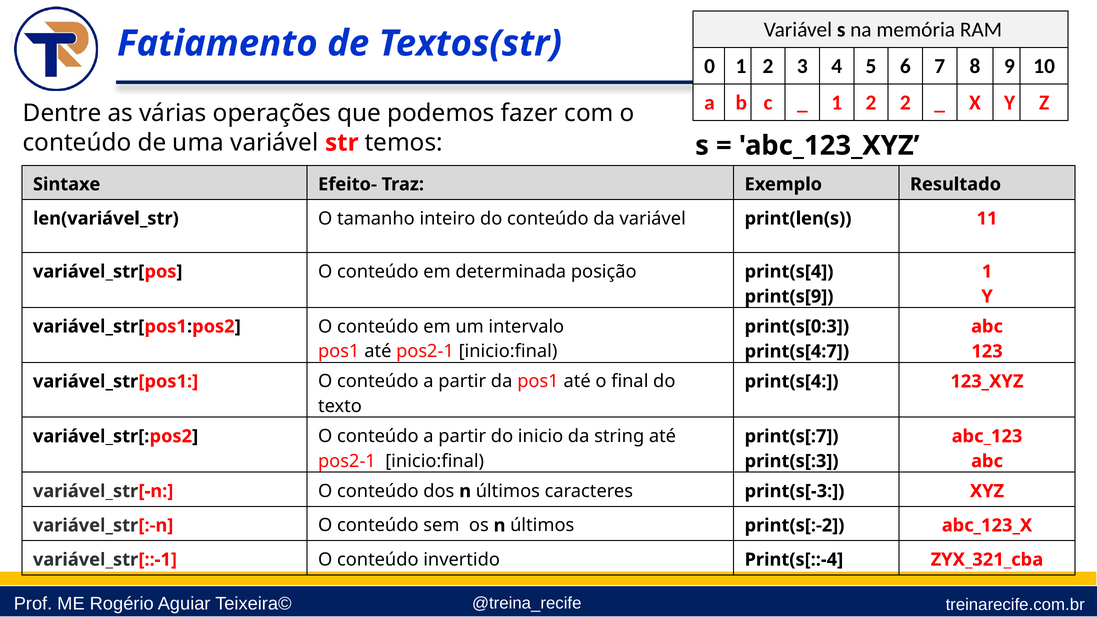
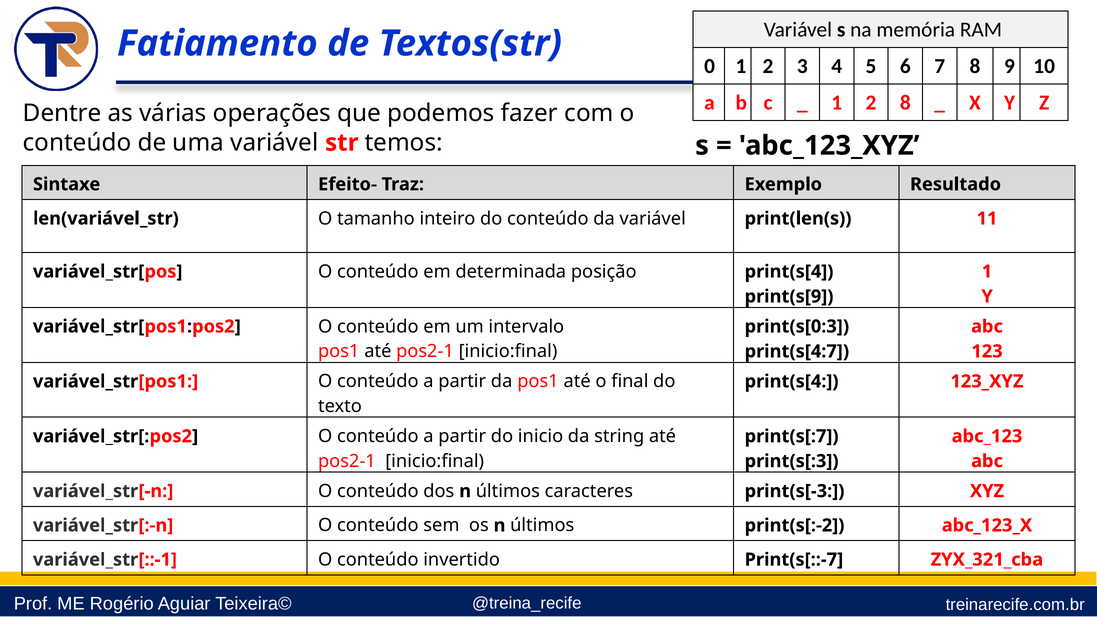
2 2: 2 -> 8 (905, 103)
Print(s[::-4: Print(s[::-4 -> Print(s[::-7 (794, 560)
